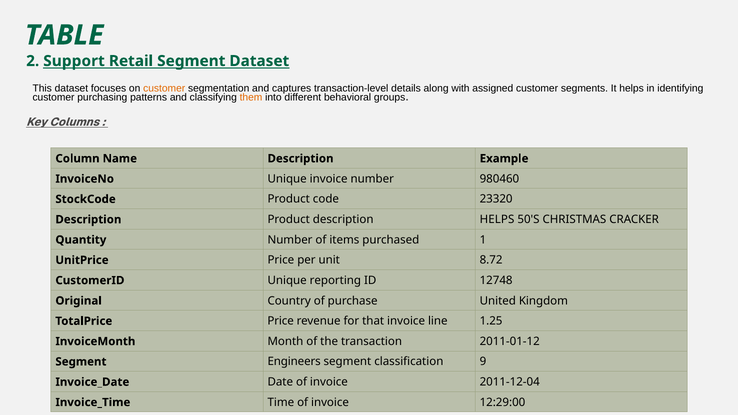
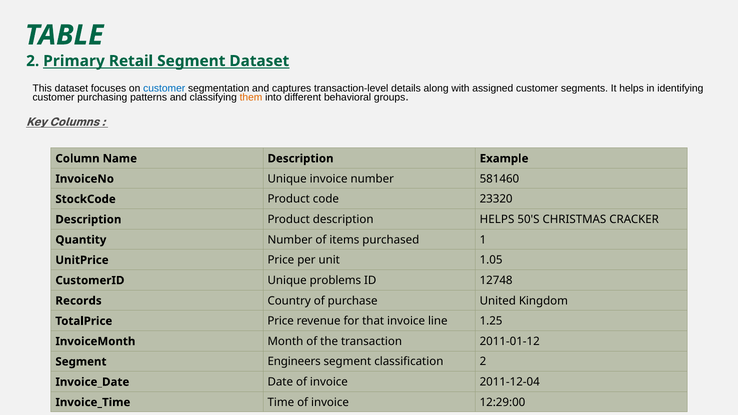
Support: Support -> Primary (74, 61)
customer colour: orange -> blue (164, 88)
980460: 980460 -> 581460 (499, 179)
8.72: 8.72 -> 1.05 (491, 260)
reporting: reporting -> problems (335, 281)
Original: Original -> Records (79, 301)
classification 9: 9 -> 2 (483, 362)
